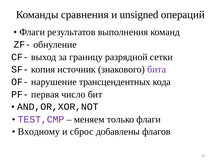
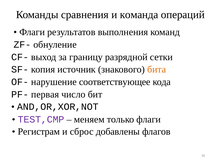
unsigned: unsigned -> команда (139, 15)
бита colour: purple -> orange (157, 70)
трансцендентных: трансцендентных -> соответствующее (115, 82)
Входному: Входному -> Регистрам (39, 132)
